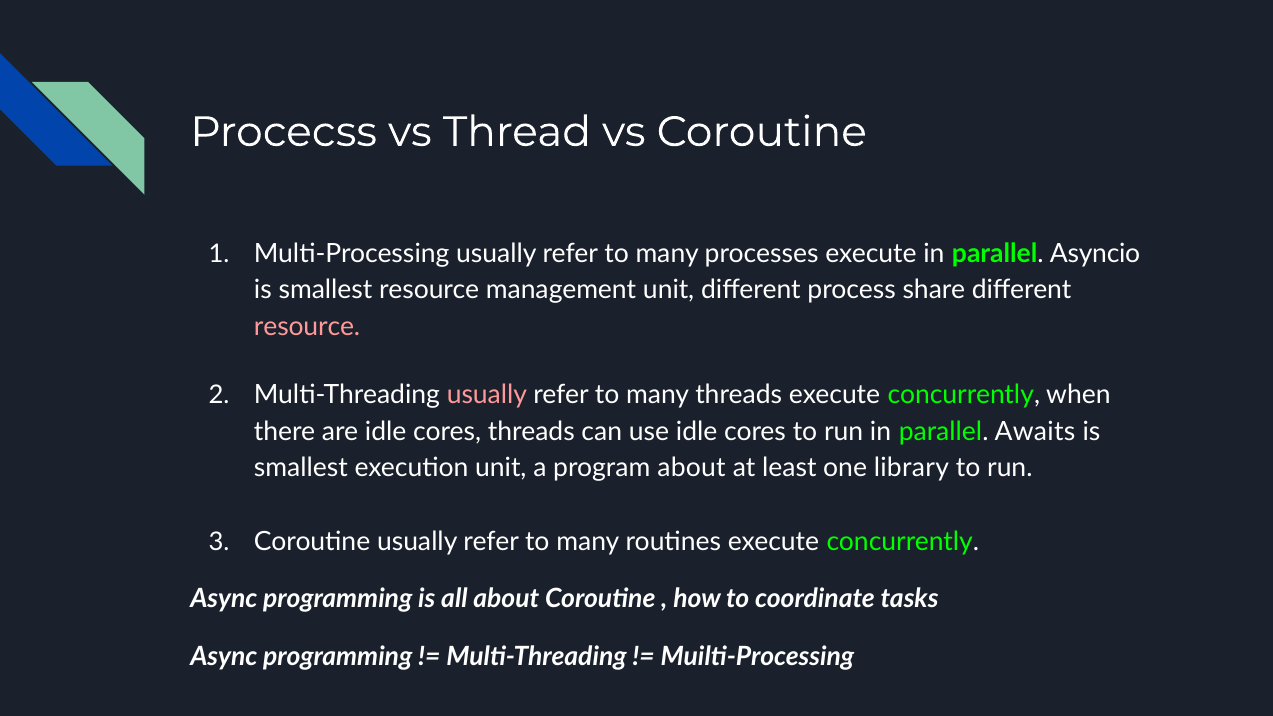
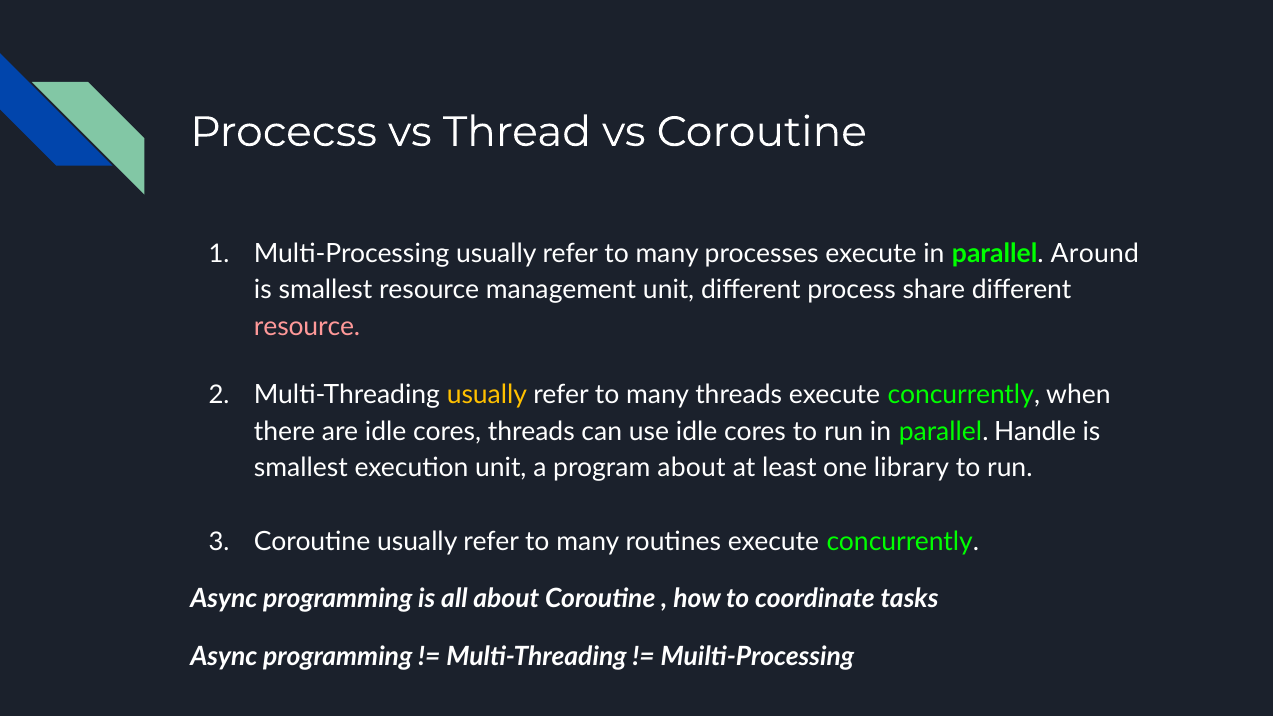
Asyncio: Asyncio -> Around (1095, 254)
usually colour: pink -> yellow (487, 395)
Awaits: Awaits -> Handle (1035, 432)
